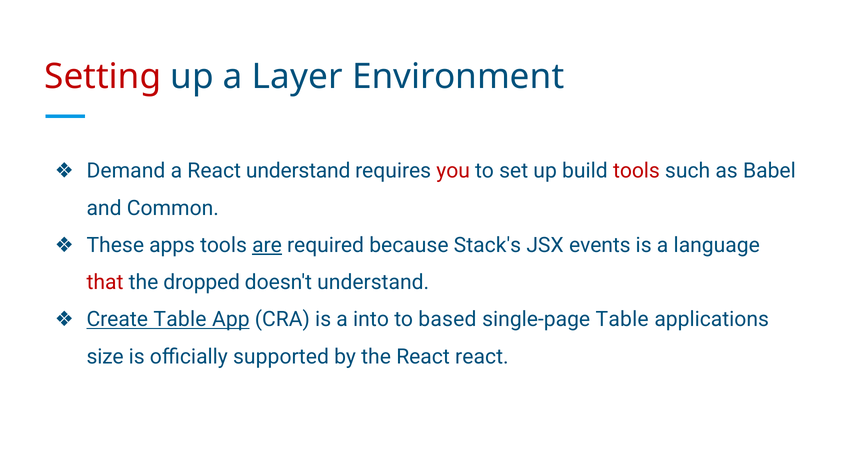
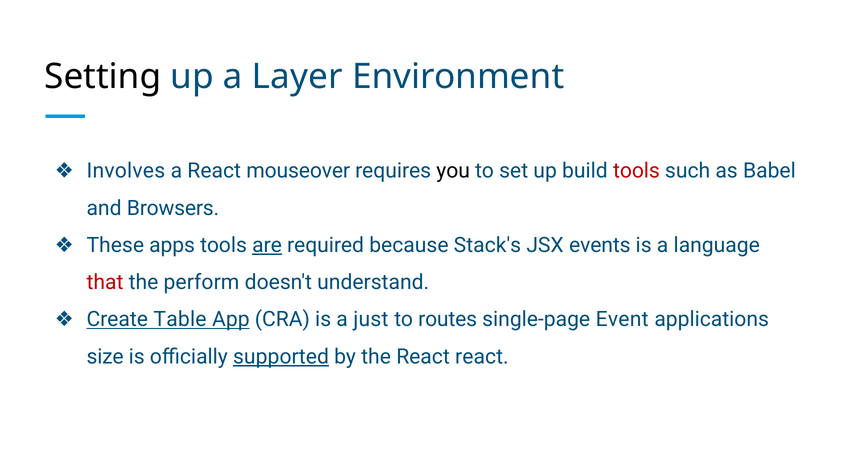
Setting colour: red -> black (103, 77)
Demand: Demand -> Involves (126, 171)
React understand: understand -> mouseover (298, 171)
you colour: red -> black (453, 171)
Common: Common -> Browsers (173, 208)
dropped: dropped -> perform (201, 283)
into: into -> just (371, 320)
based: based -> routes (448, 320)
single-page Table: Table -> Event (622, 320)
supported underline: none -> present (281, 357)
